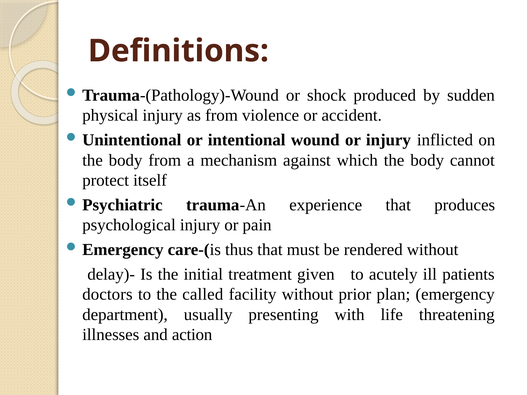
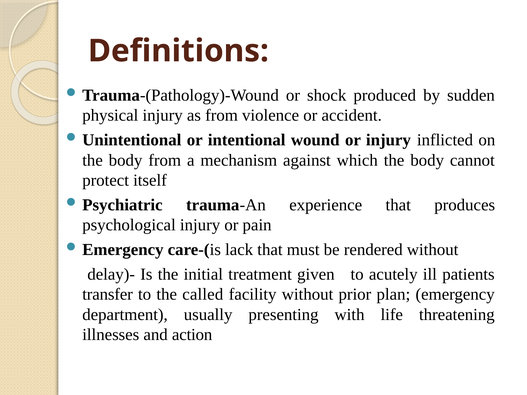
thus: thus -> lack (239, 250)
doctors: doctors -> transfer (108, 295)
